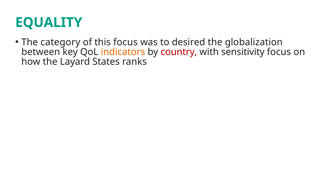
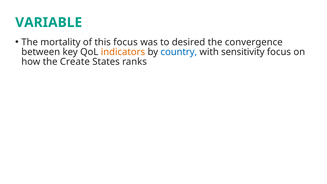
EQUALITY: EQUALITY -> VARIABLE (49, 22)
category: category -> mortality (60, 42)
globalization: globalization -> convergence (254, 42)
country colour: red -> blue (179, 52)
Layard: Layard -> Create (75, 62)
